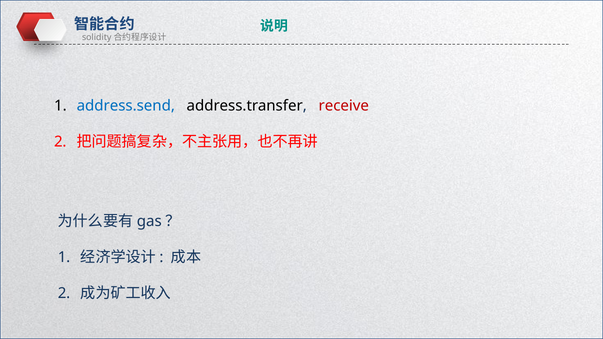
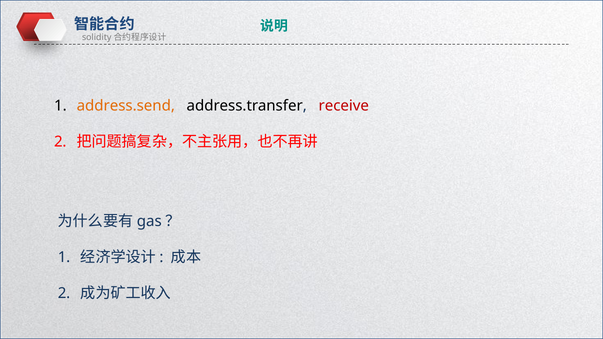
address.send colour: blue -> orange (126, 106)
